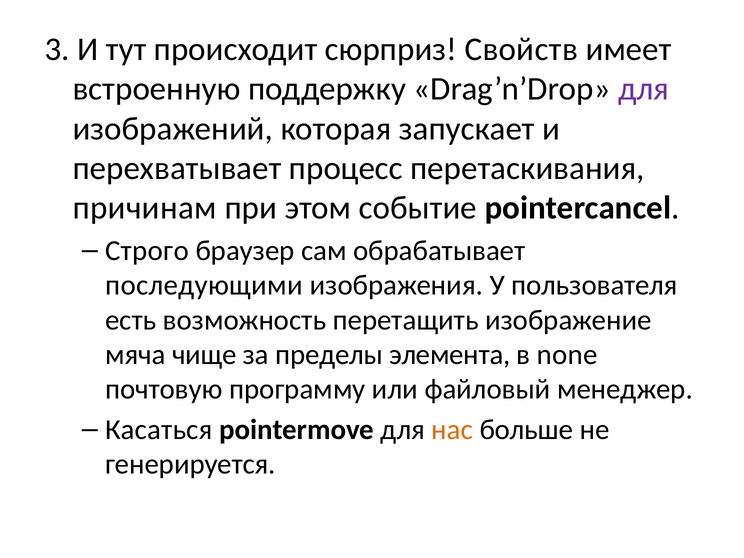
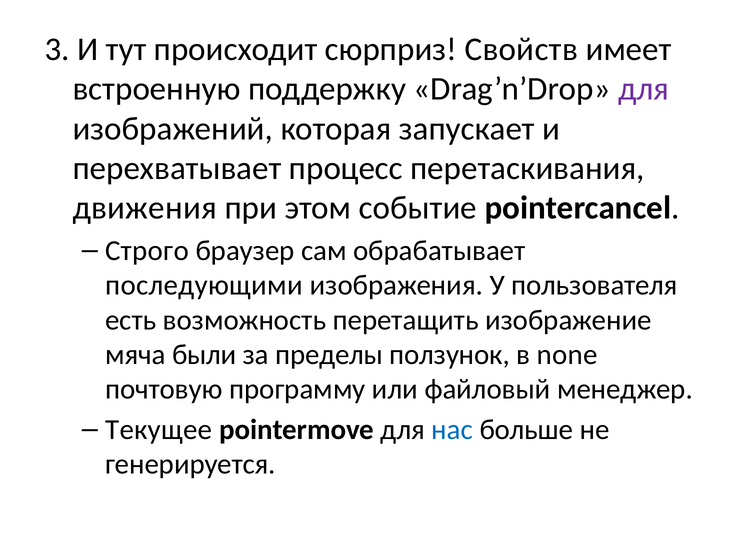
причинам: причинам -> движения (145, 208)
чище: чище -> были (204, 355)
элемента: элемента -> ползунок (450, 355)
Касаться: Касаться -> Текущее (159, 430)
нас colour: orange -> blue (452, 430)
